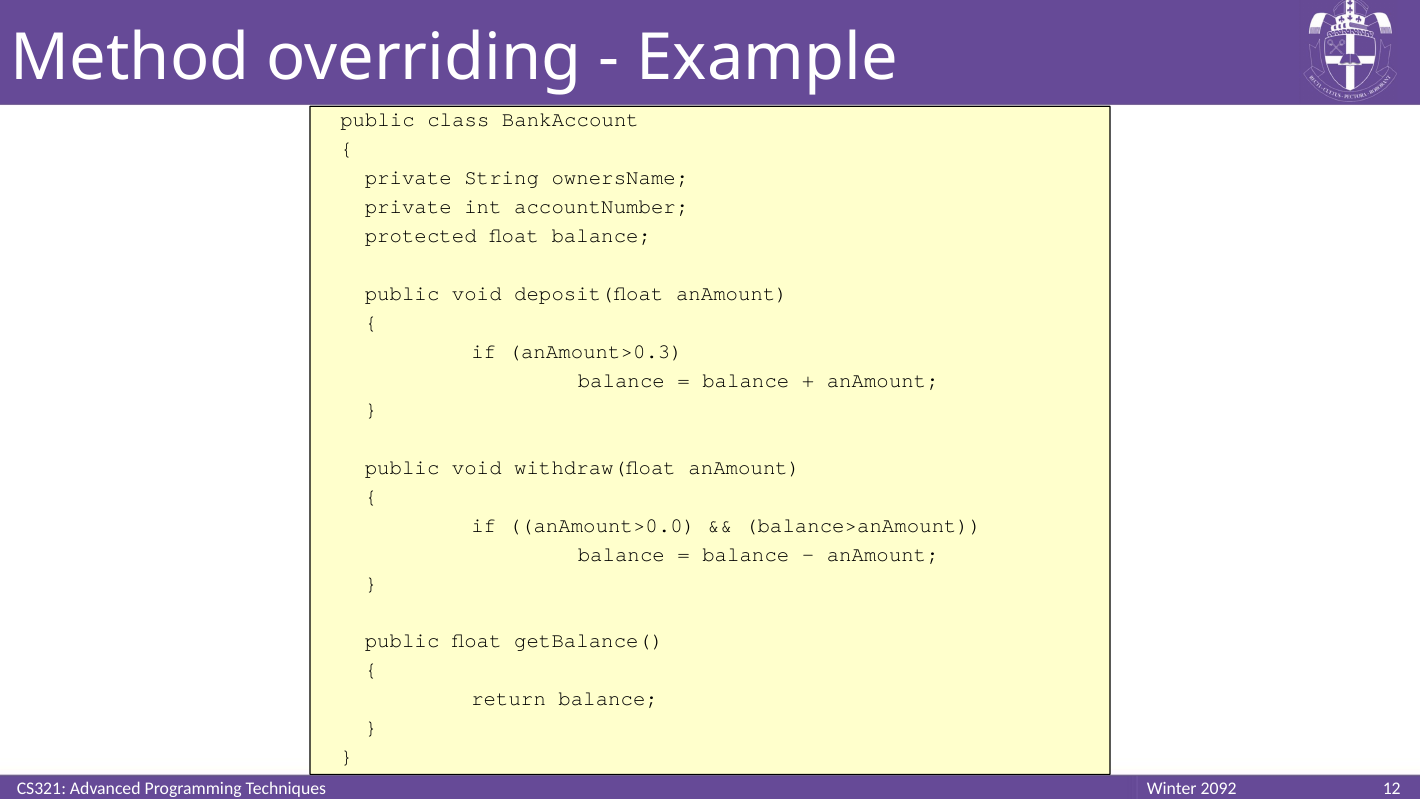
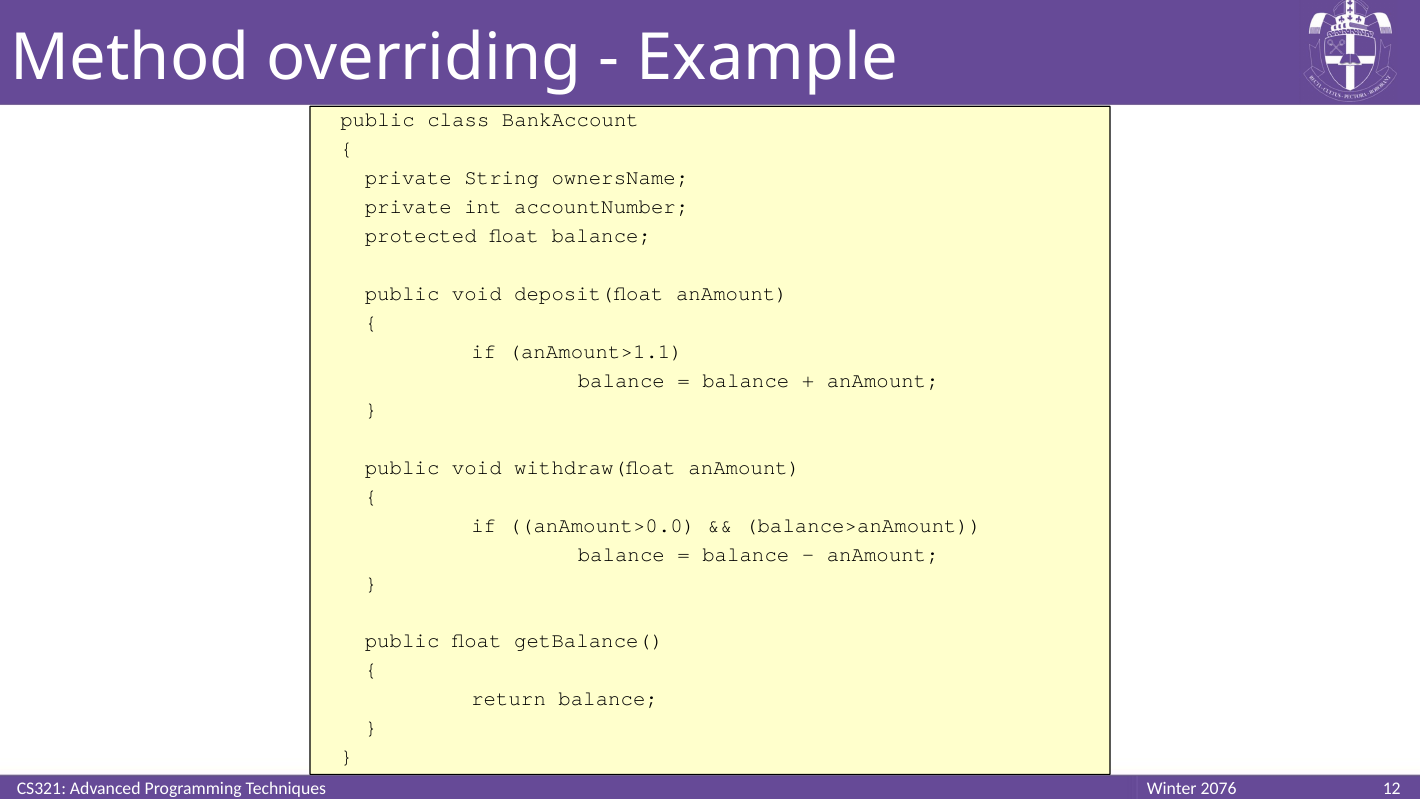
anAmount>0.3: anAmount>0.3 -> anAmount>1.1 (596, 352)
2092: 2092 -> 2076 (1219, 788)
